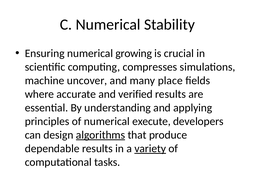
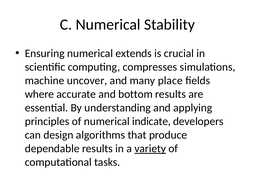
growing: growing -> extends (134, 53)
verified: verified -> bottom (136, 94)
execute: execute -> indicate (151, 122)
algorithms underline: present -> none (101, 135)
